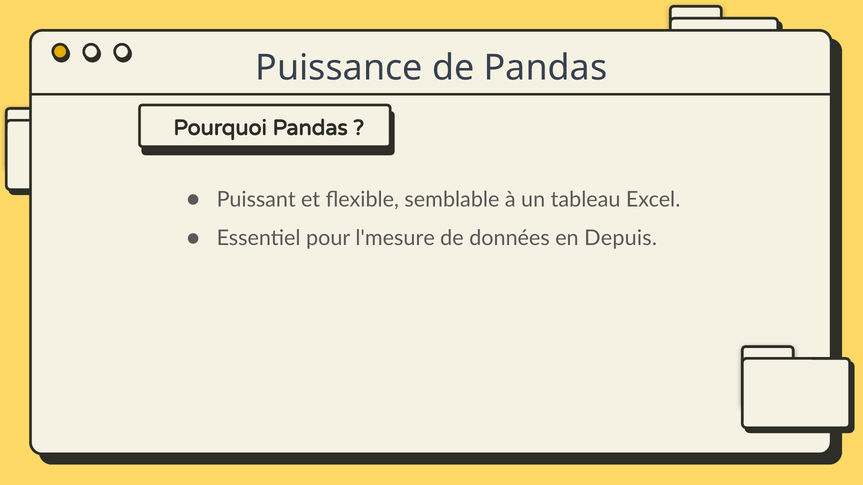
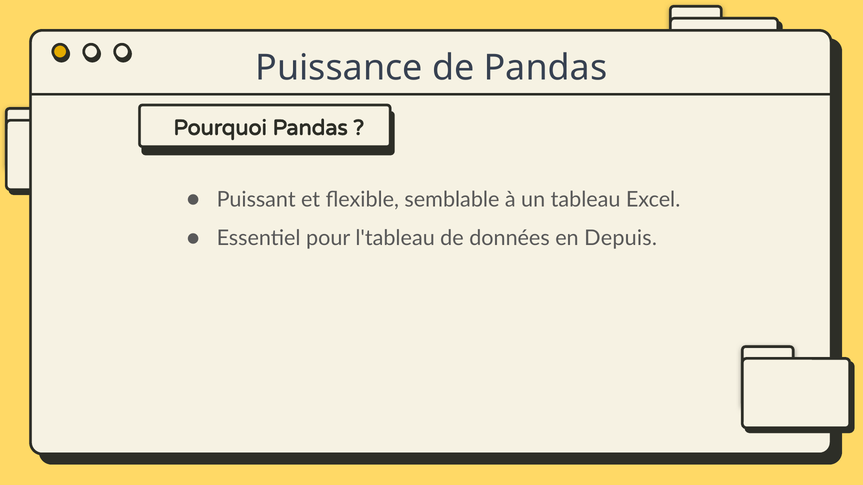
l'mesure: l'mesure -> l'tableau (395, 239)
